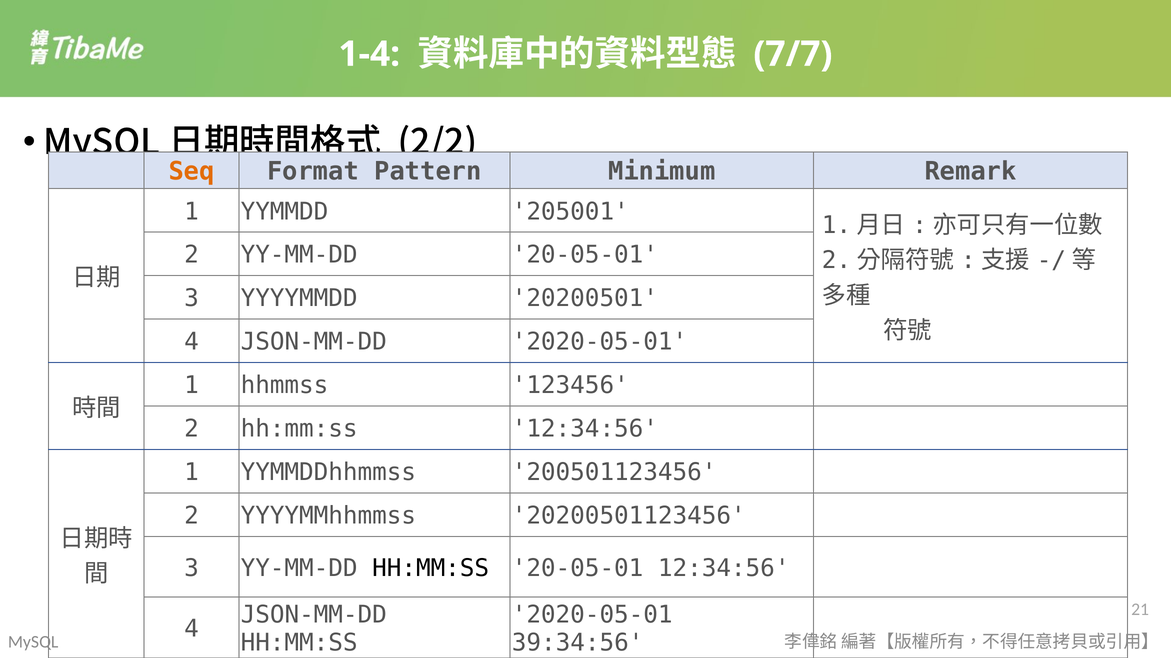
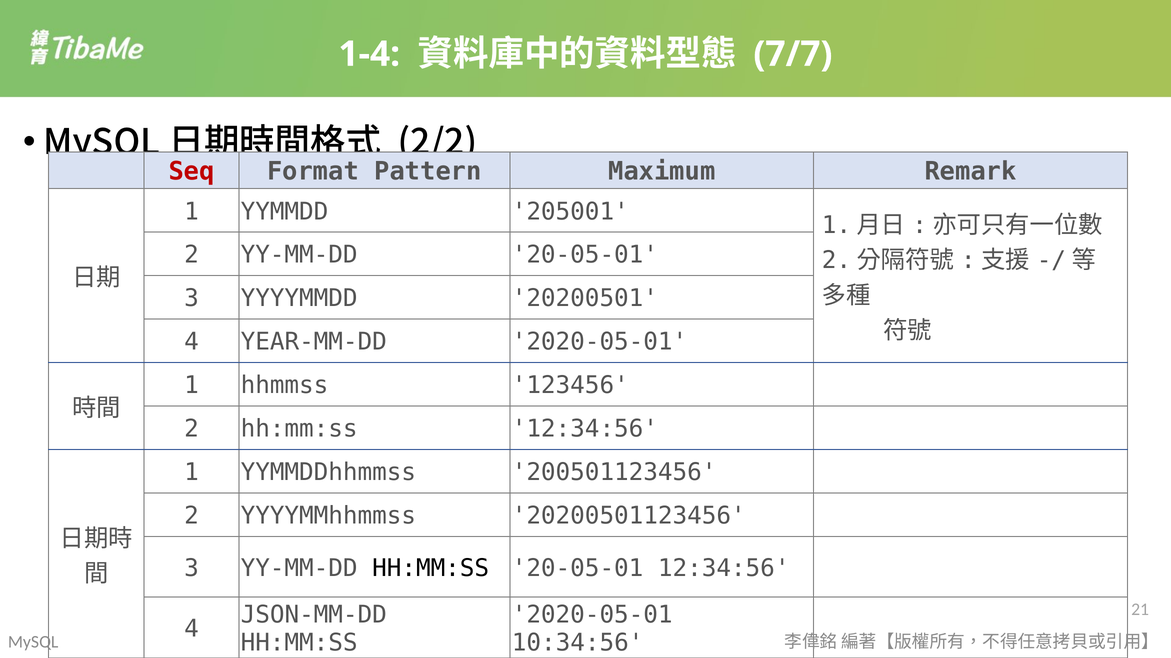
Seq colour: orange -> red (192, 172)
Minimum: Minimum -> Maximum (662, 172)
JSON-MM-DD: JSON-MM-DD -> YEAR-MM-DD (314, 342)
39:34:56: 39:34:56 -> 10:34:56 (578, 643)
